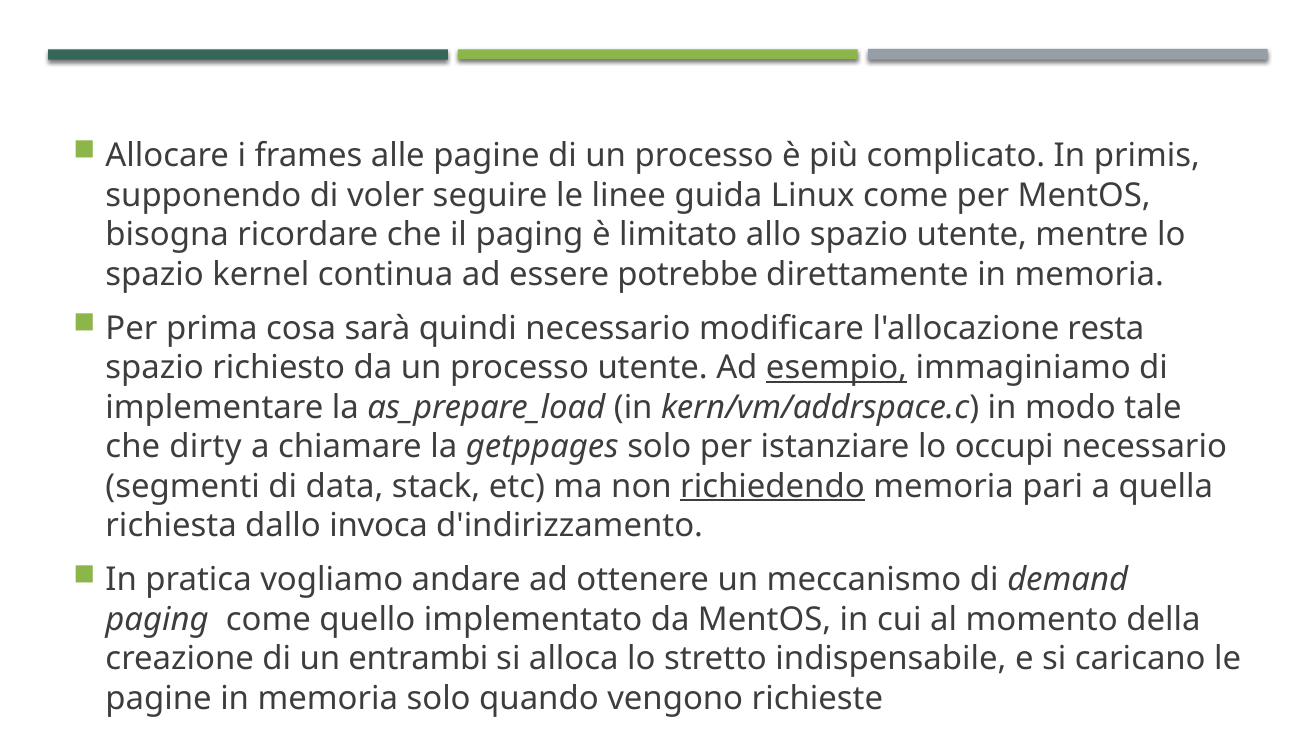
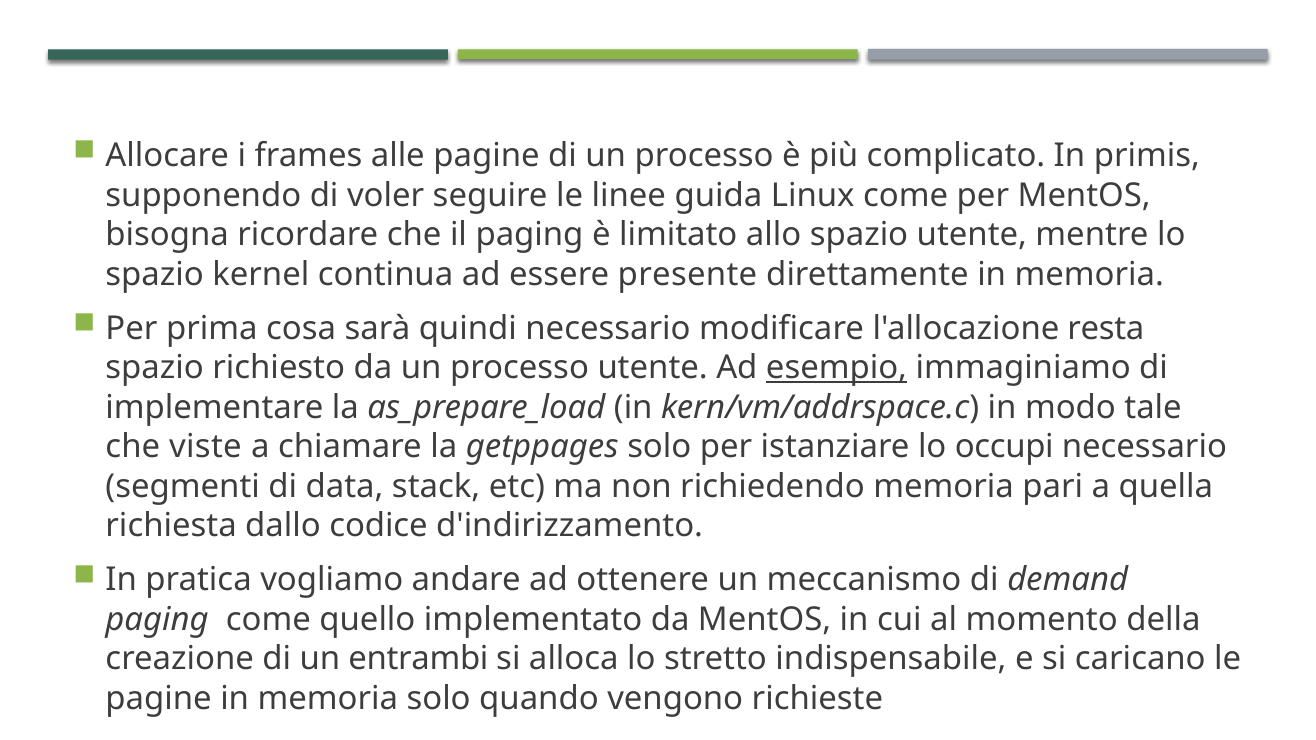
potrebbe: potrebbe -> presente (688, 274)
dirty: dirty -> viste (205, 447)
richiedendo underline: present -> none (772, 486)
invoca: invoca -> codice (379, 526)
